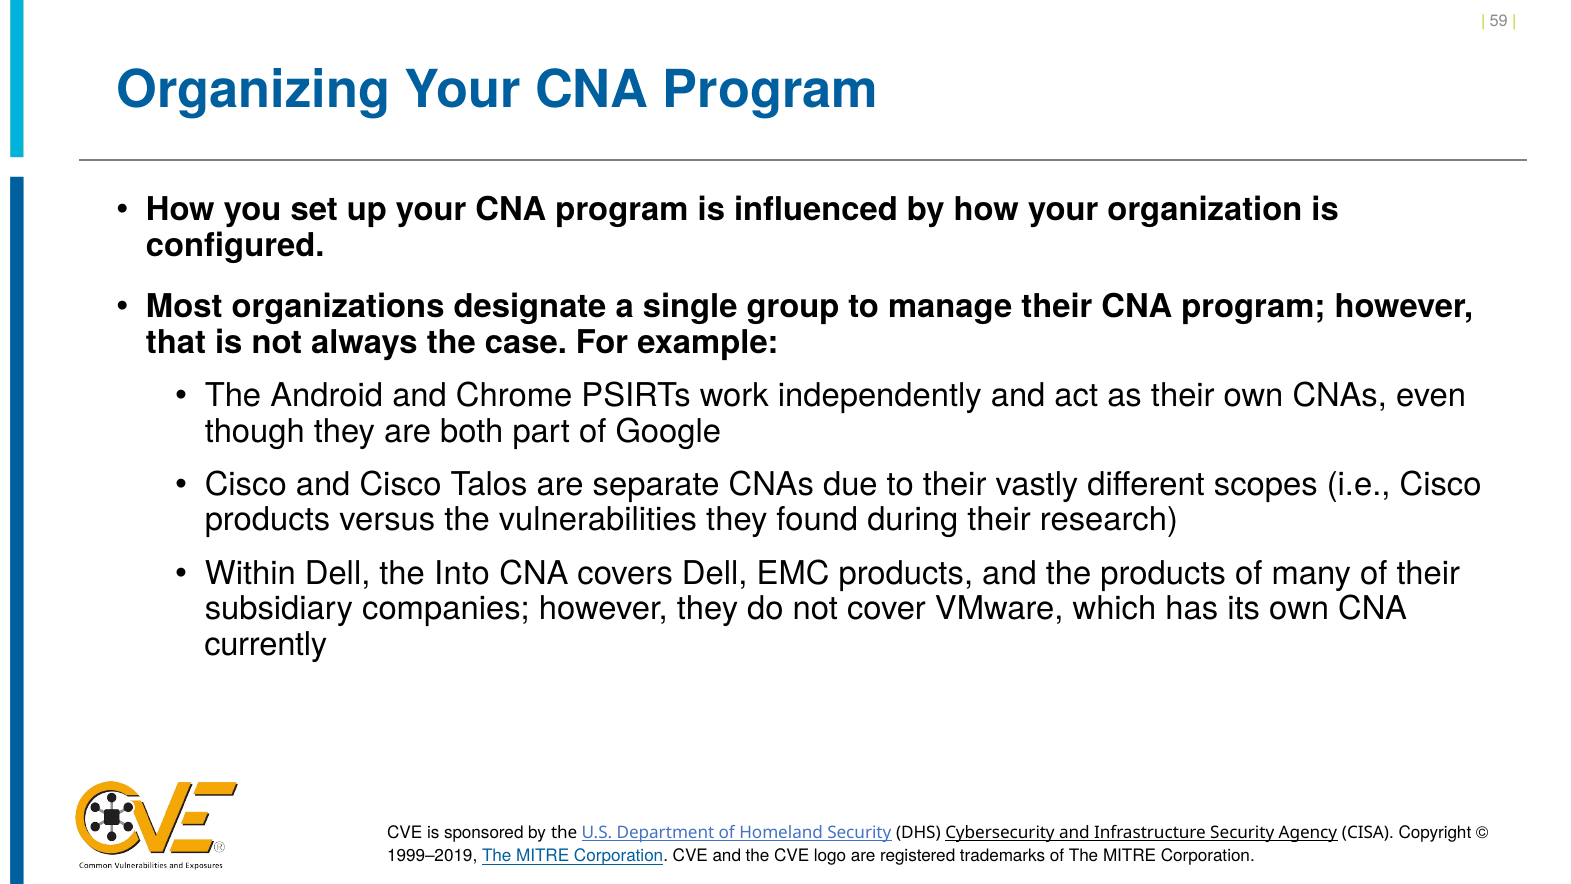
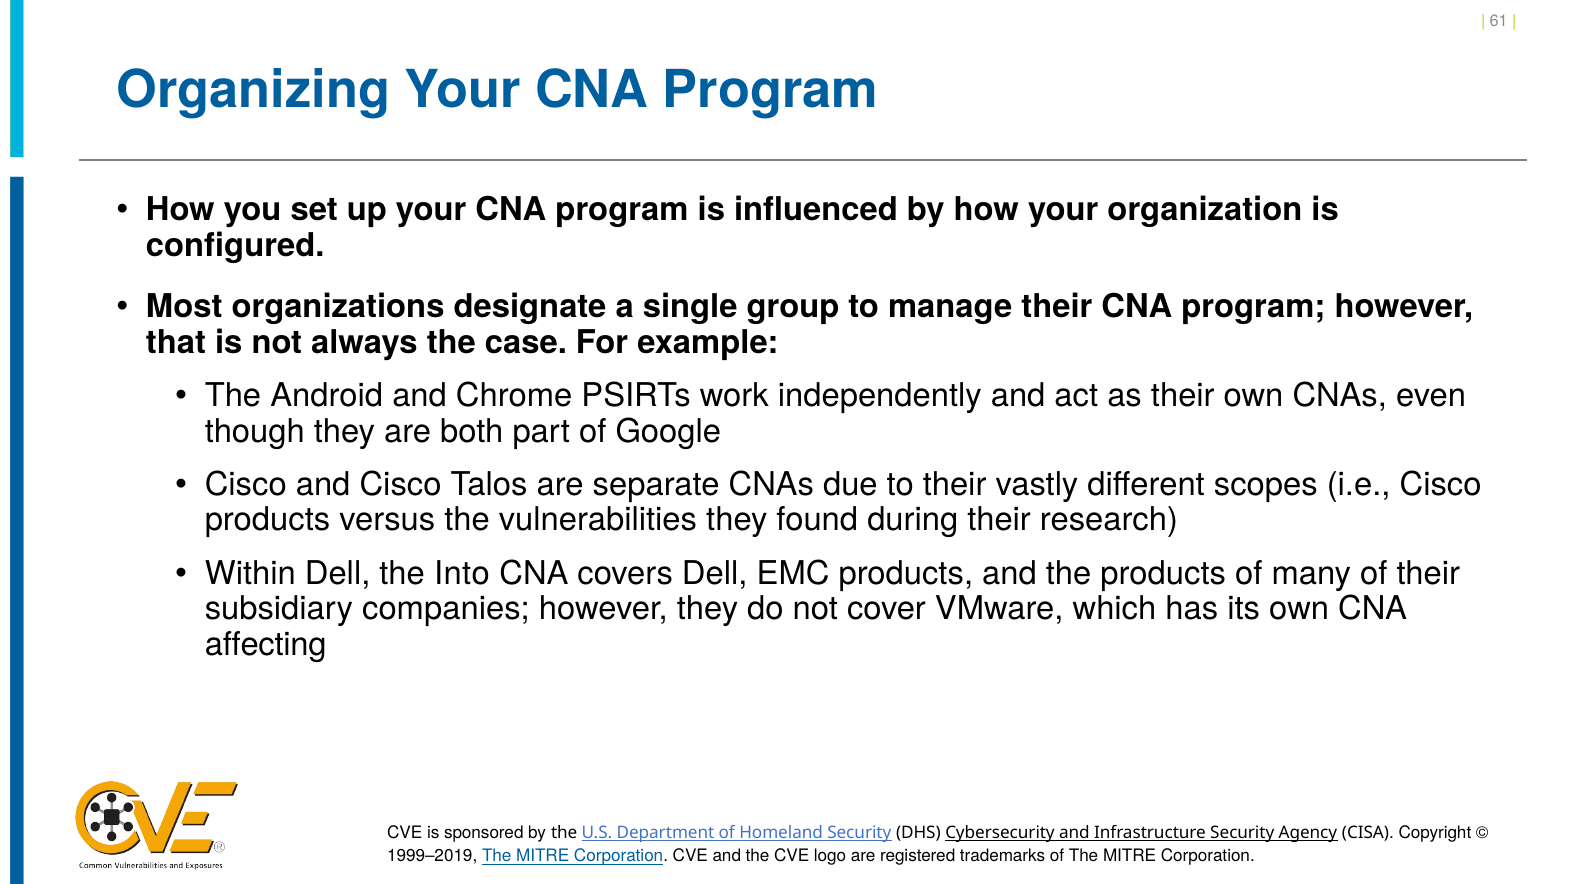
59: 59 -> 61 (1499, 21)
currently: currently -> affecting (266, 644)
